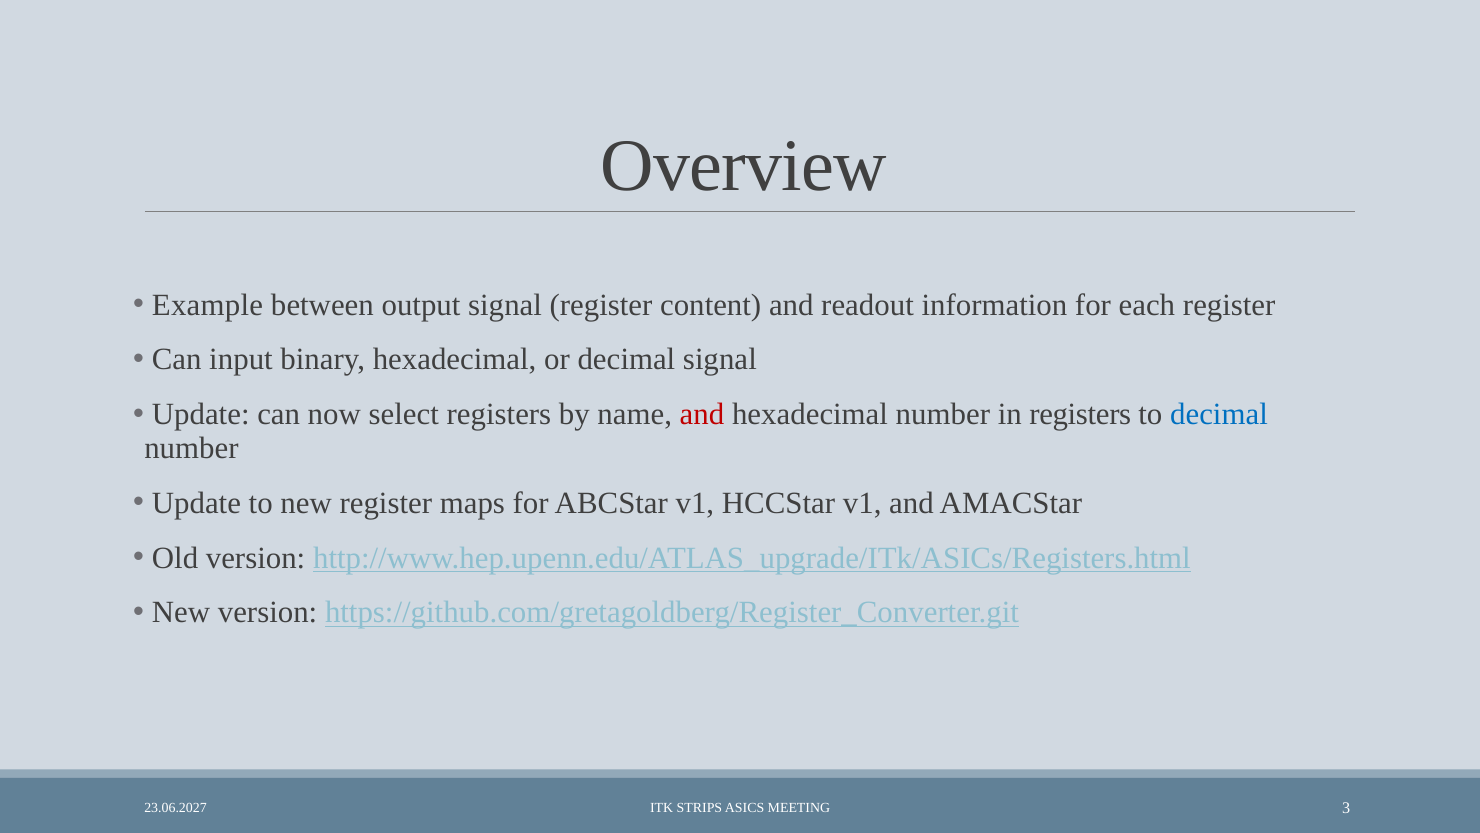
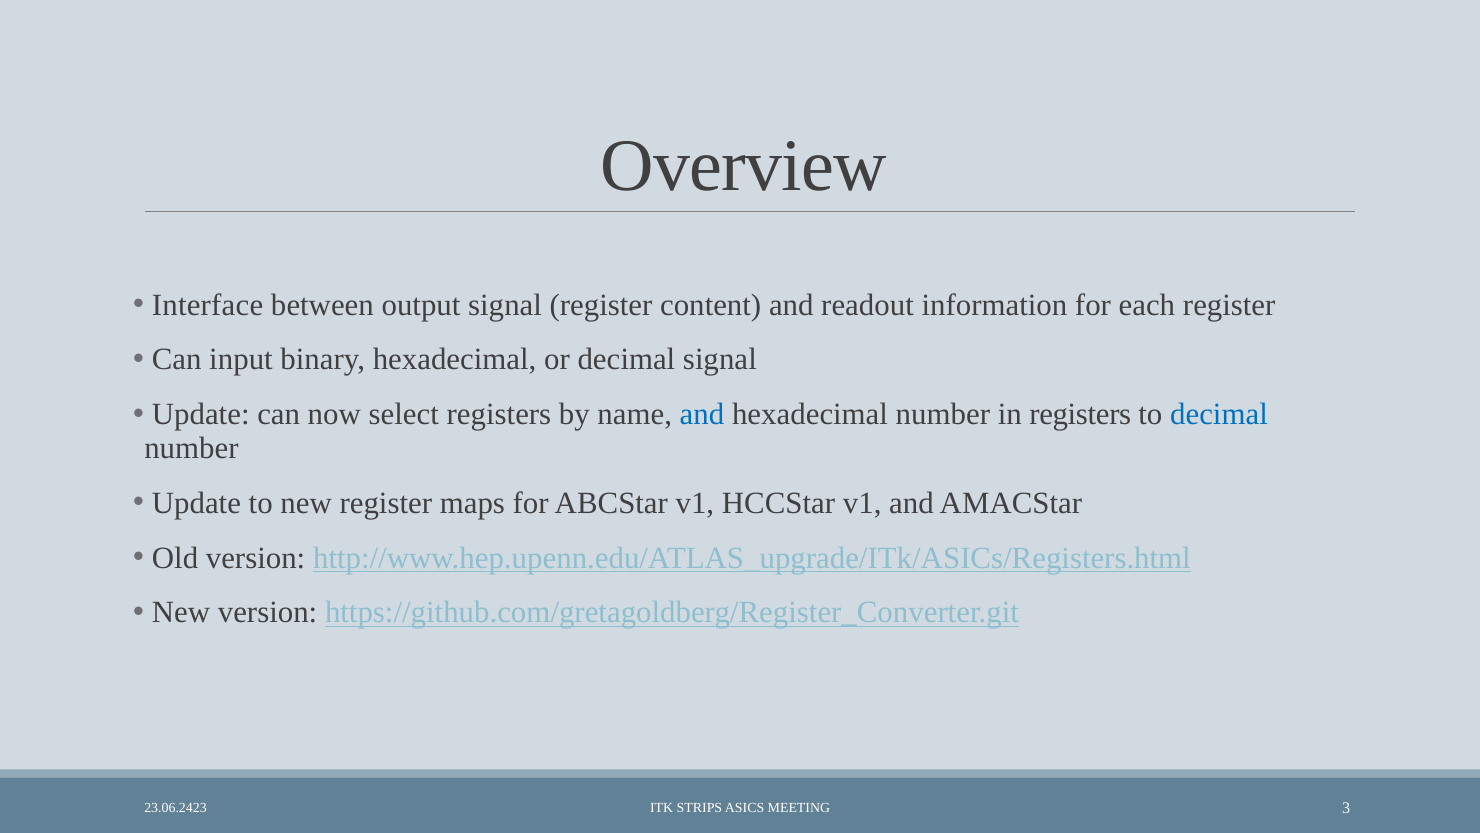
Example: Example -> Interface (208, 305)
and colour: red -> blue (702, 414)
23.06.2027: 23.06.2027 -> 23.06.2423 (176, 807)
